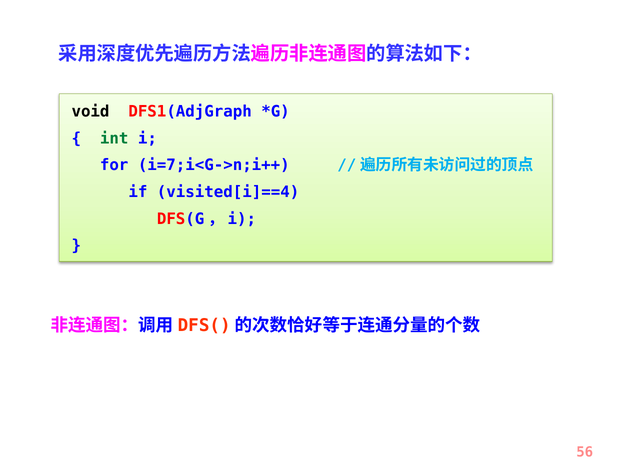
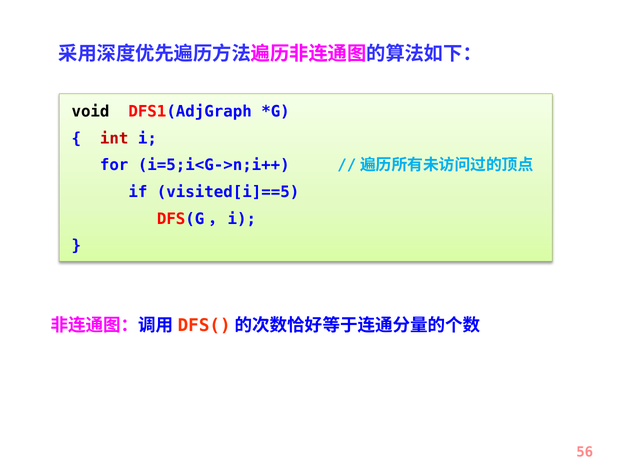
int colour: green -> red (114, 138)
i=7;i<G->n;i++: i=7;i<G->n;i++ -> i=5;i<G->n;i++ (214, 165)
visited[i]==4: visited[i]==4 -> visited[i]==5 (228, 192)
